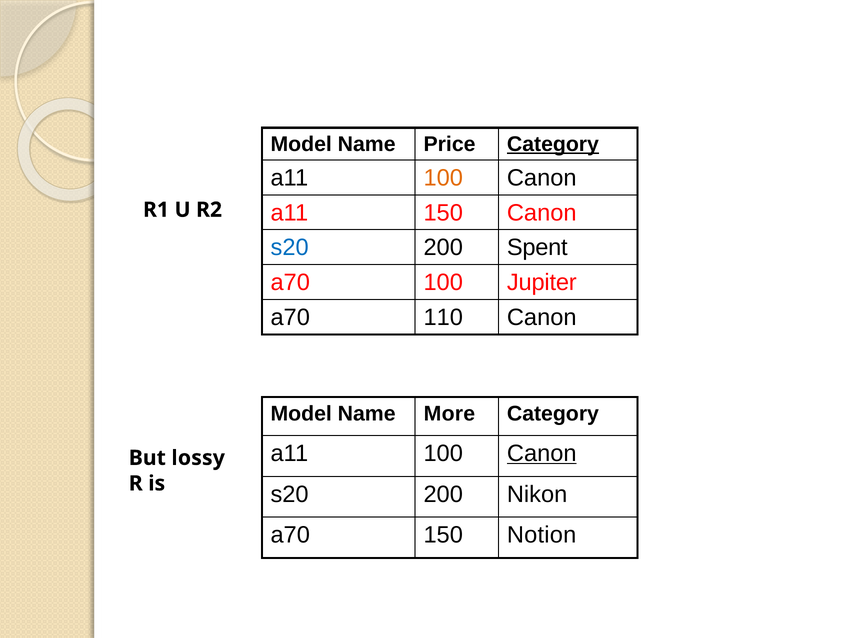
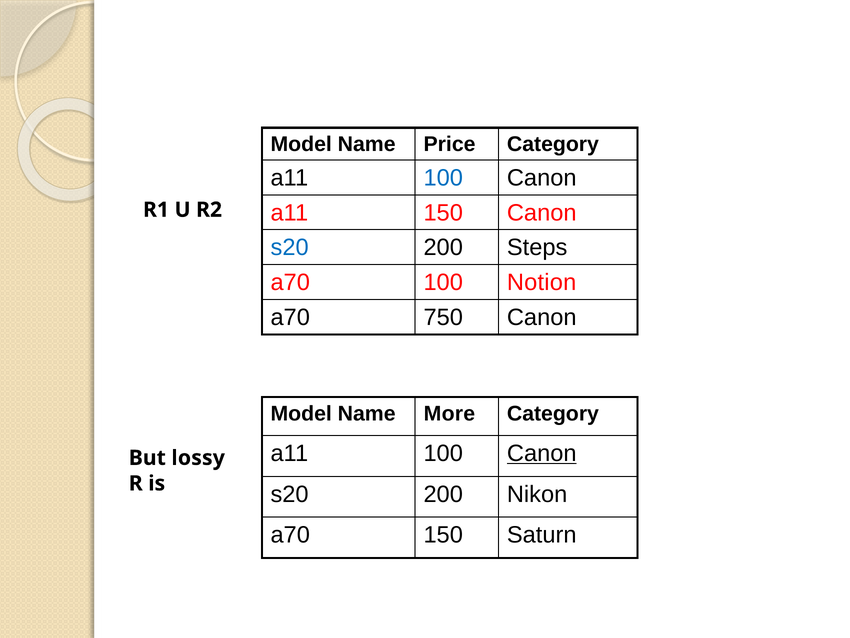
Category underline: present -> none (553, 144)
100 colour: orange -> blue (443, 178)
Spent: Spent -> Steps (537, 247)
Jupiter: Jupiter -> Notion (542, 282)
110: 110 -> 750 (443, 317)
Notion: Notion -> Saturn (542, 535)
